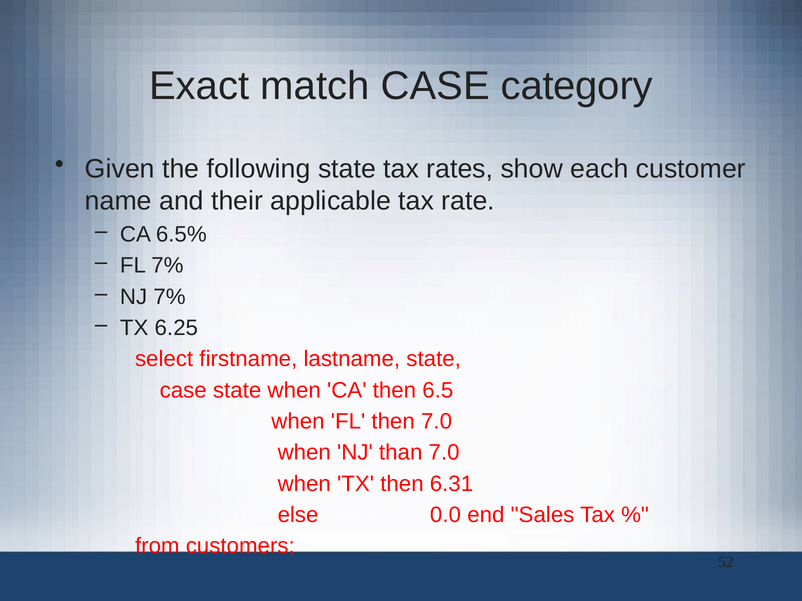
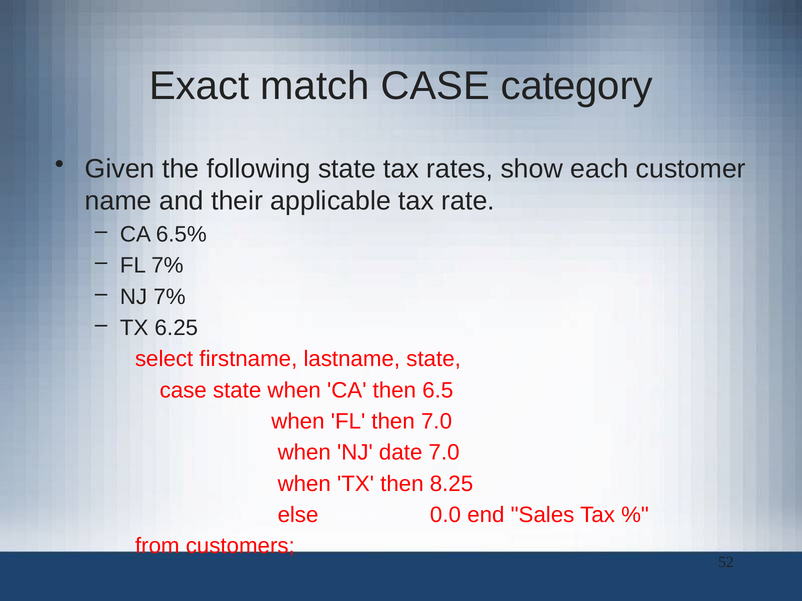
than: than -> date (401, 453)
6.31: 6.31 -> 8.25 (451, 484)
